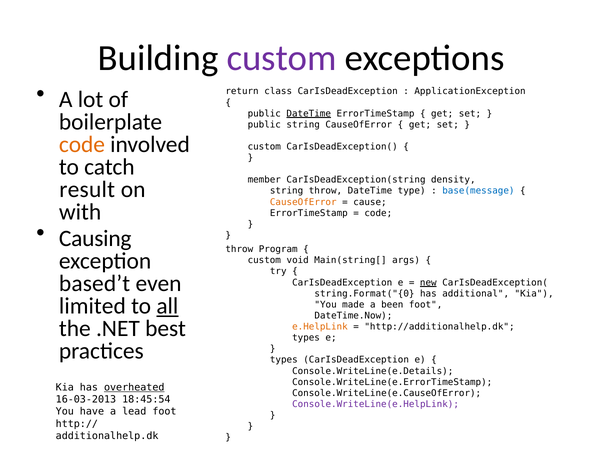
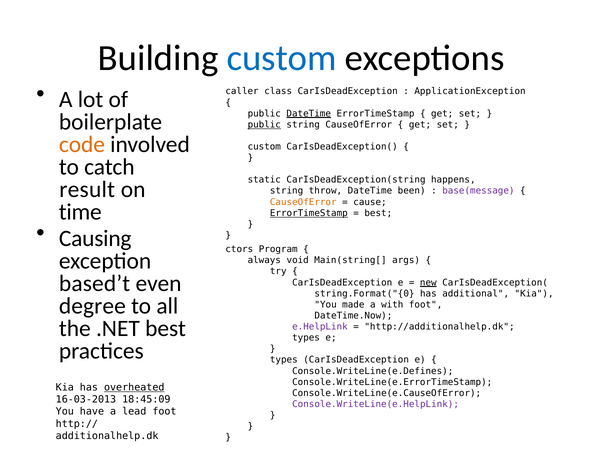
custom colour: purple -> blue (282, 58)
return: return -> caller (242, 91)
public underline: none -> present (264, 125)
member: member -> static (264, 180)
density: density -> happens (453, 180)
type: type -> been (412, 191)
base(message colour: blue -> purple (478, 191)
with: with -> time (80, 212)
ErrorTimeStamp underline: none -> present (309, 213)
code: code -> best (378, 213)
throw: throw -> ctors (239, 249)
custom: custom -> always (264, 261)
limited: limited -> degree (92, 306)
all underline: present -> none (167, 306)
been: been -> with (392, 305)
e.HelpLink colour: orange -> purple (320, 327)
Console.WriteLine(e.Details: Console.WriteLine(e.Details -> Console.WriteLine(e.Defines (373, 371)
18:45:54: 18:45:54 -> 18:45:09 (146, 400)
